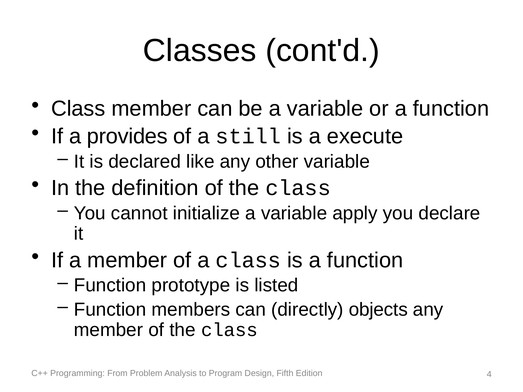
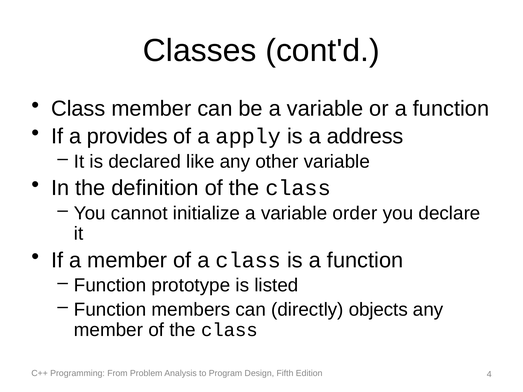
still: still -> apply (248, 136)
execute: execute -> address (365, 136)
apply: apply -> order (355, 213)
